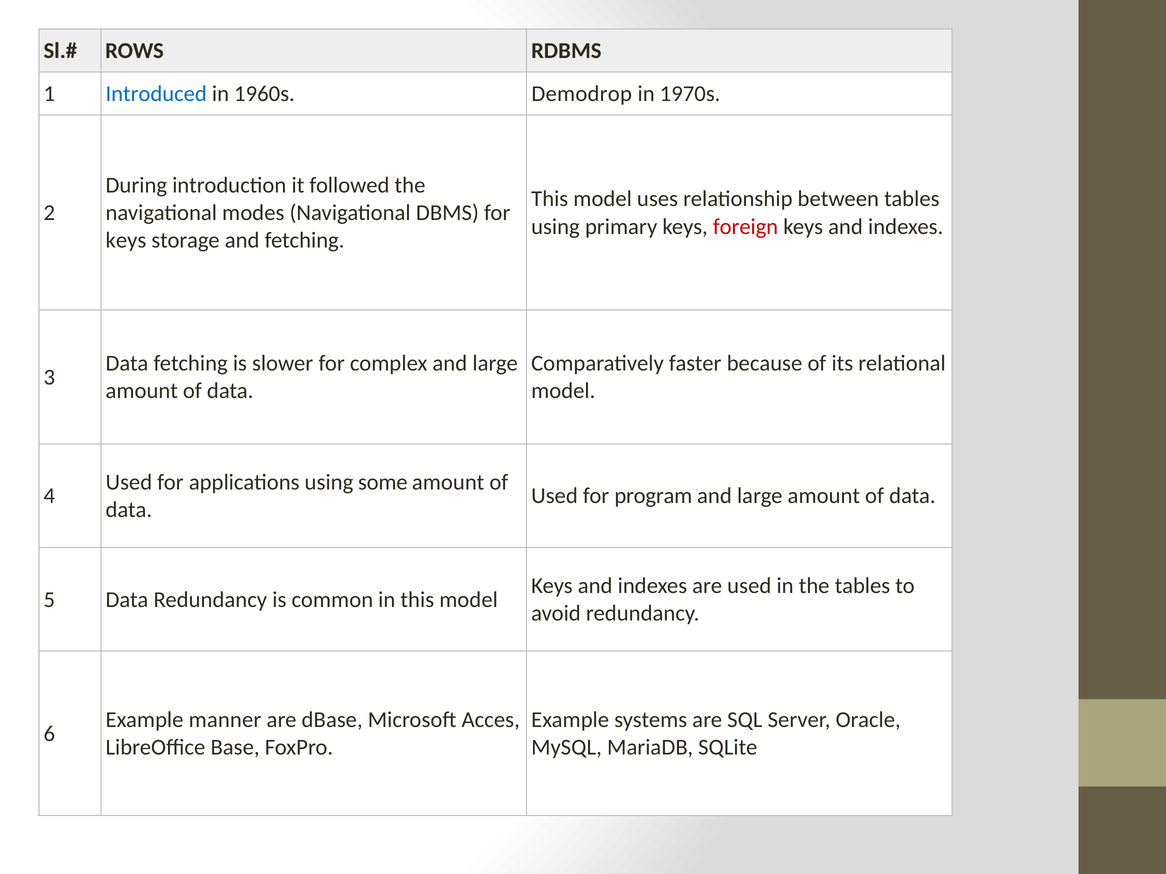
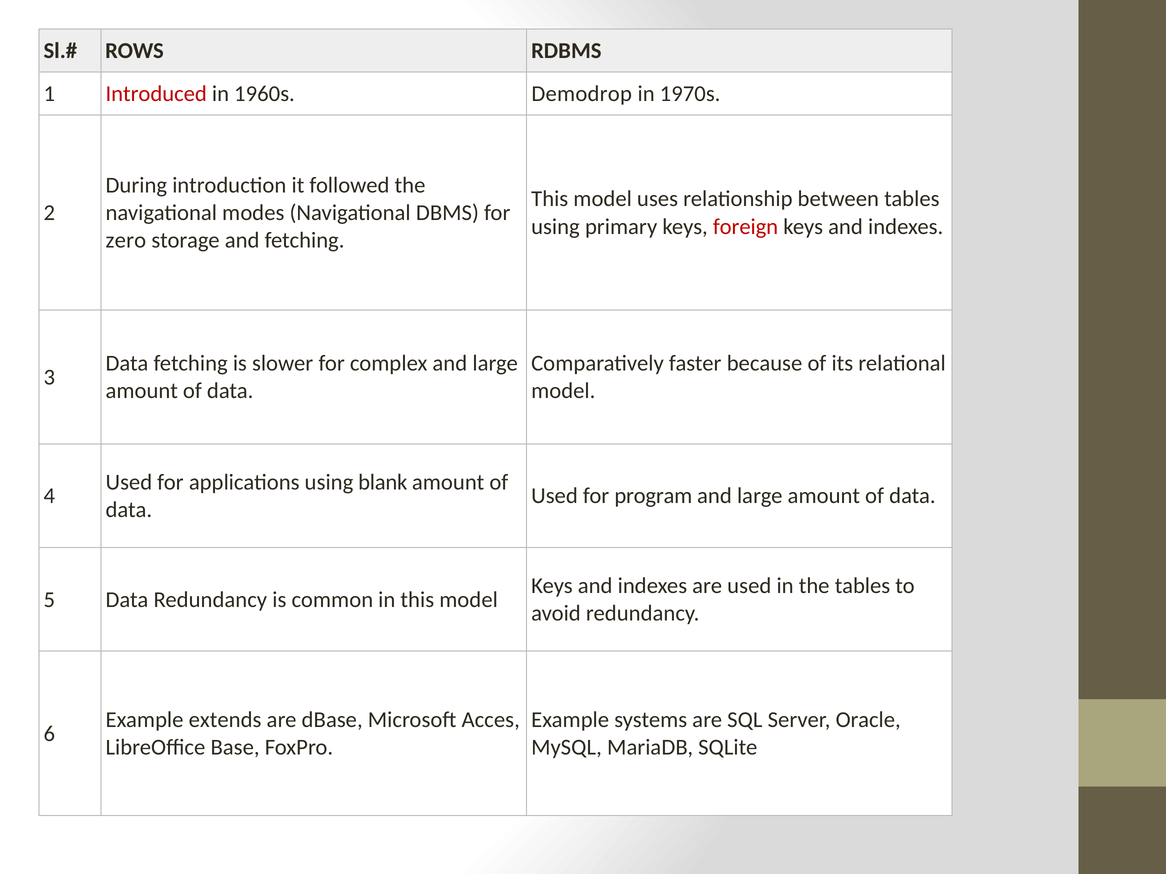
Introduced colour: blue -> red (156, 94)
keys: keys -> zero (126, 240)
some: some -> blank (383, 482)
manner: manner -> extends (225, 720)
